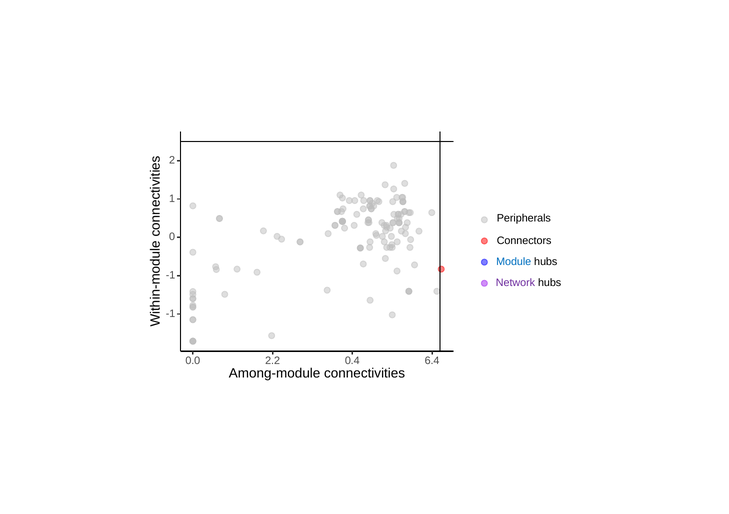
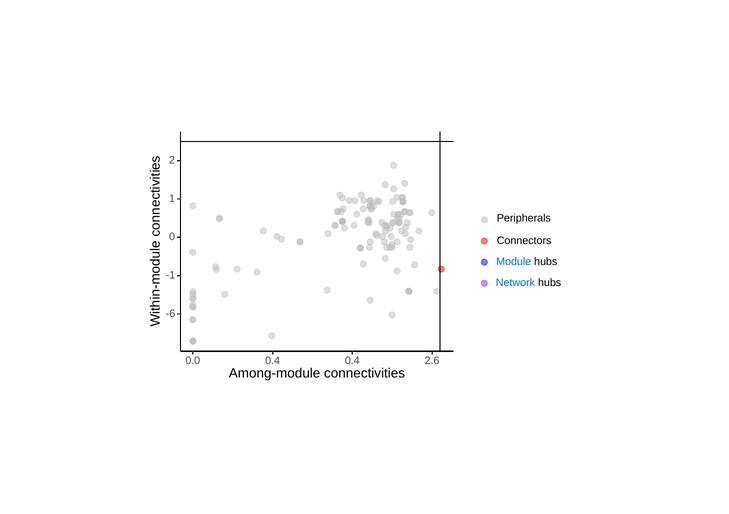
Network colour: purple -> blue (515, 283)
-1: -1 -> -6 (171, 314)
0.0 2.2: 2.2 -> 0.4 (273, 361)
6.4: 6.4 -> 2.6 (432, 361)
